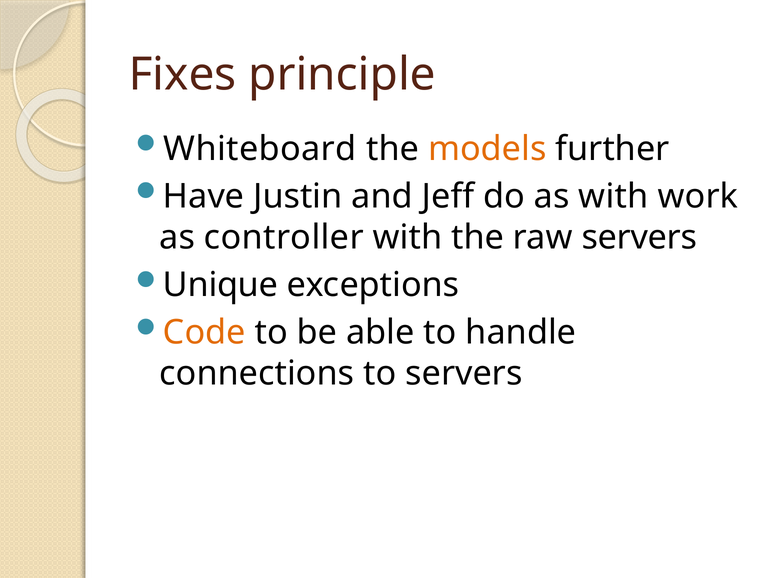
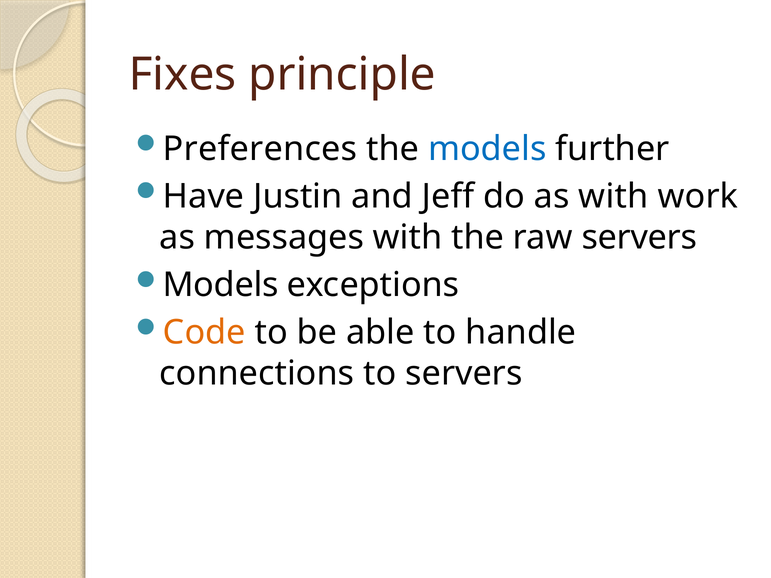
Whiteboard: Whiteboard -> Preferences (260, 149)
models colour: orange -> blue (487, 149)
controller: controller -> messages (284, 238)
Unique: Unique -> Models (221, 285)
